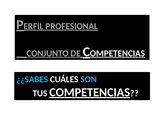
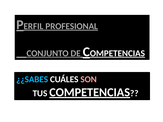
SON colour: light blue -> pink (89, 80)
